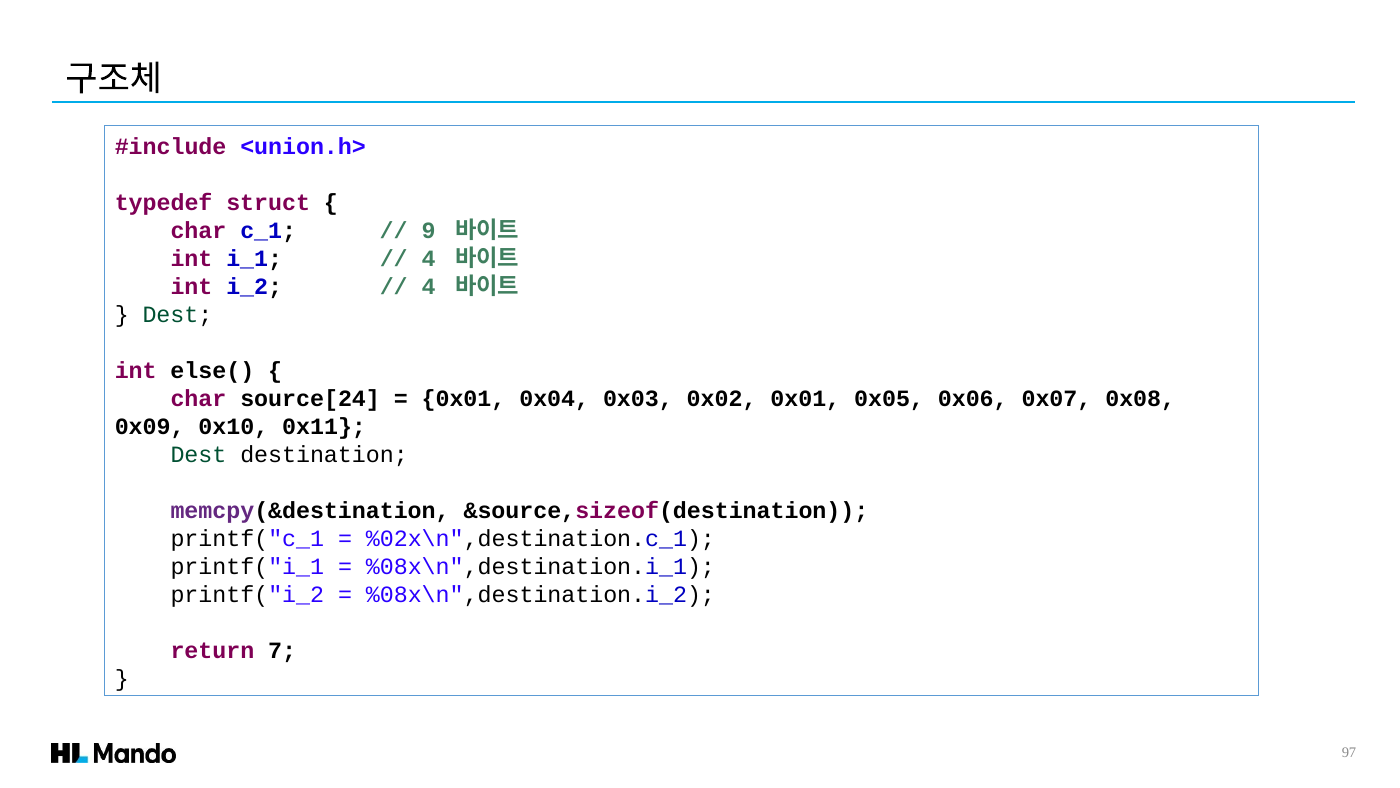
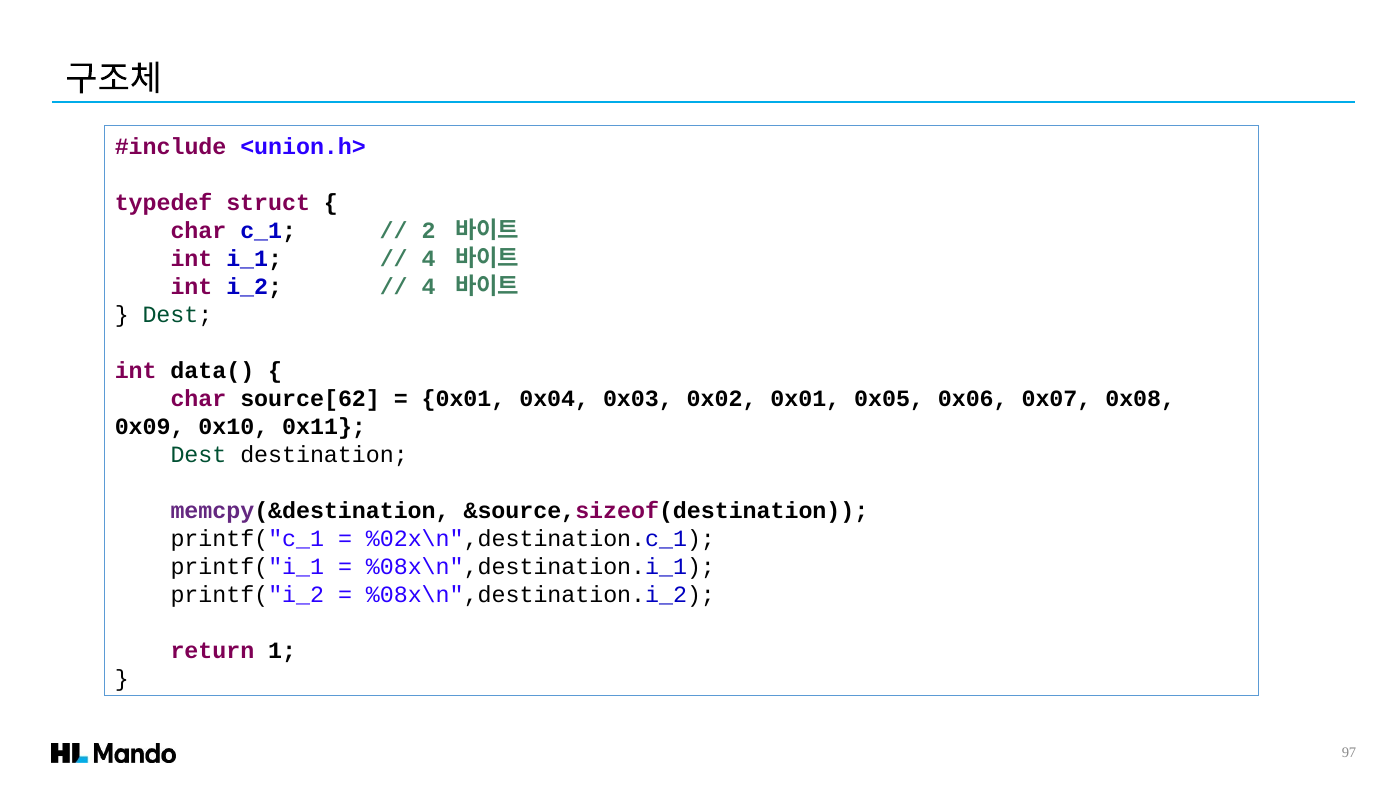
9: 9 -> 2 (429, 230)
else(: else( -> data( (212, 370)
source[24: source[24 -> source[62 (310, 398)
7: 7 -> 1 (282, 650)
